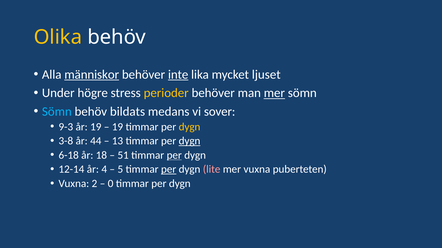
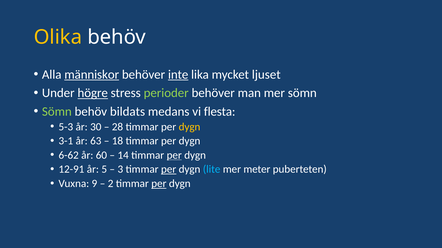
högre underline: none -> present (93, 93)
perioder colour: yellow -> light green (166, 93)
mer underline: present -> none (274, 93)
Sömn colour: light blue -> light green (57, 112)
sover: sover -> flesta (220, 112)
9-3: 9-3 -> 5-3 (66, 127)
år 19: 19 -> 30 (96, 127)
19: 19 -> 28 (117, 127)
3-8: 3-8 -> 3-1 (66, 141)
44: 44 -> 63 (96, 141)
13: 13 -> 18 (117, 141)
dygn underline: present -> none (190, 141)
6-18: 6-18 -> 6-62 (69, 155)
18: 18 -> 60 (101, 155)
51: 51 -> 14 (123, 155)
12-14: 12-14 -> 12-91 (71, 170)
4: 4 -> 5 (104, 170)
5: 5 -> 3 (120, 170)
lite colour: pink -> light blue (212, 170)
mer vuxna: vuxna -> meter (257, 170)
2: 2 -> 9 (94, 184)
0: 0 -> 2 (111, 184)
per underline: none -> present (159, 184)
